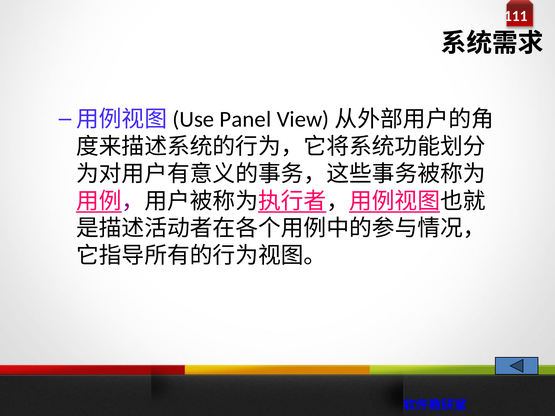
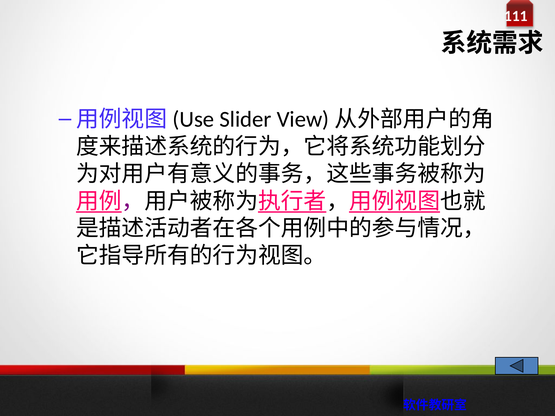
Panel: Panel -> Slider (245, 119)
